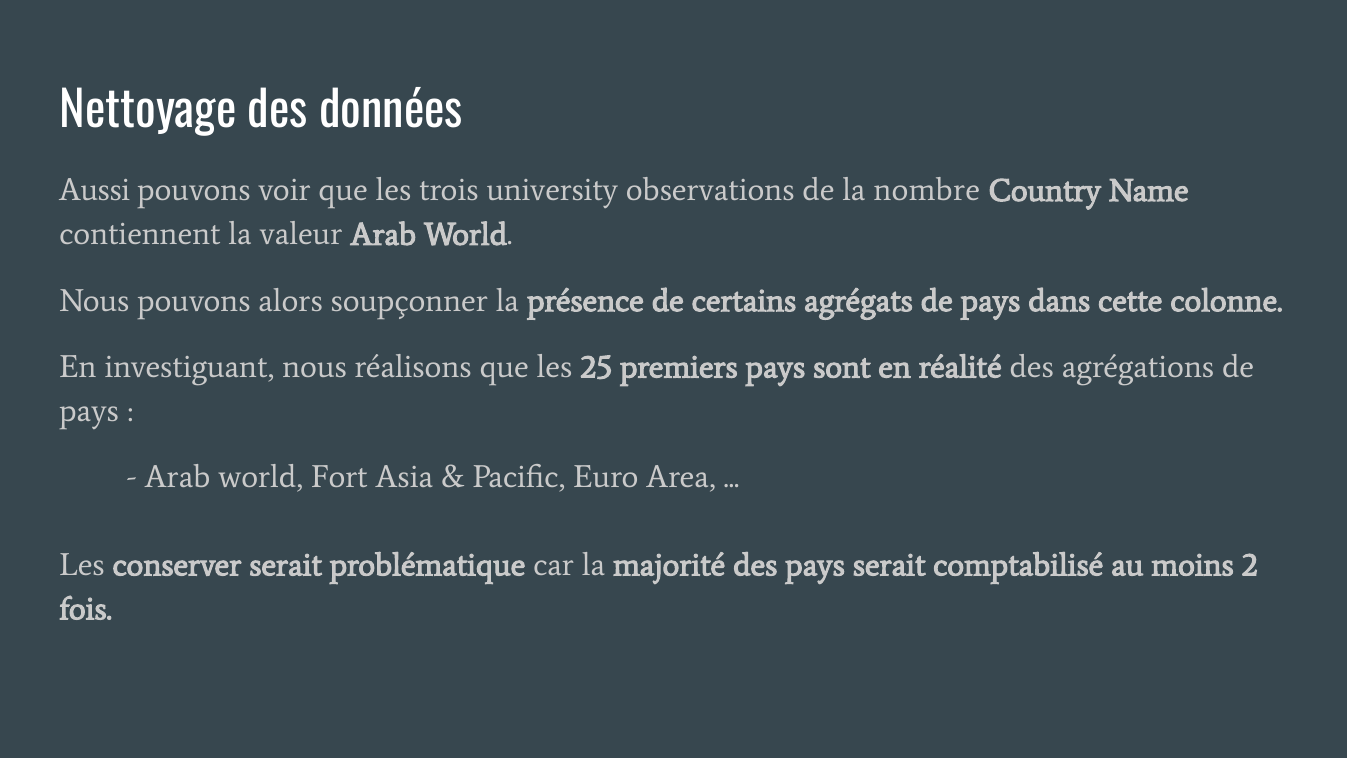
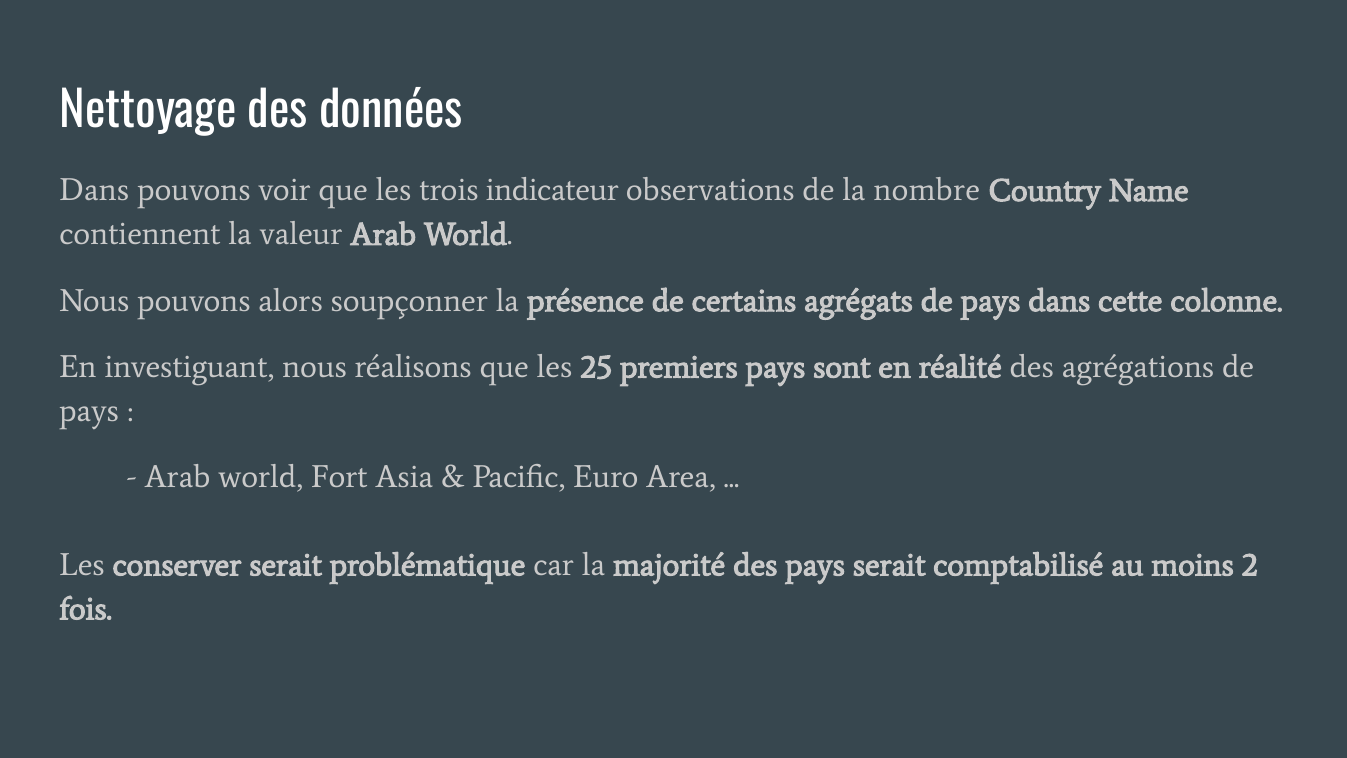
Aussi: Aussi -> Dans (94, 190)
university: university -> indicateur (552, 190)
